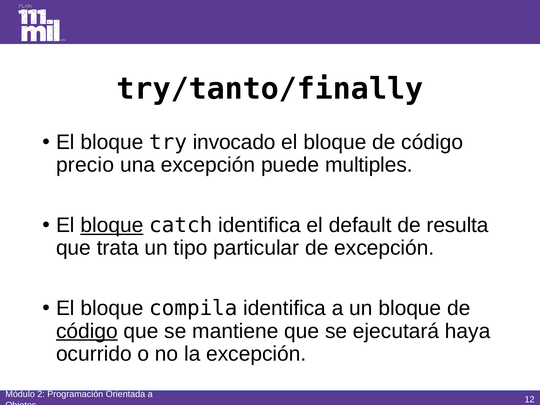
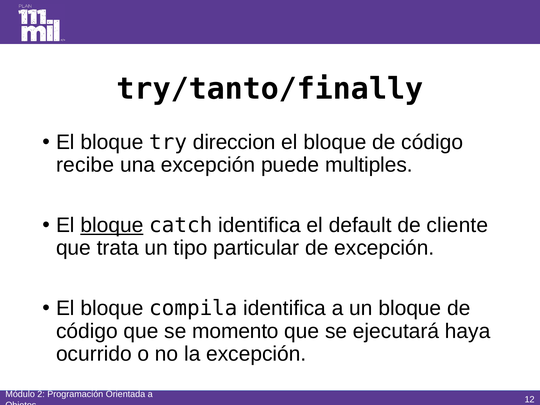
invocado: invocado -> direccion (234, 142)
precio: precio -> recibe (85, 165)
resulta: resulta -> cliente (457, 225)
código underline: present -> none (87, 331)
mantiene: mantiene -> momento (235, 331)
